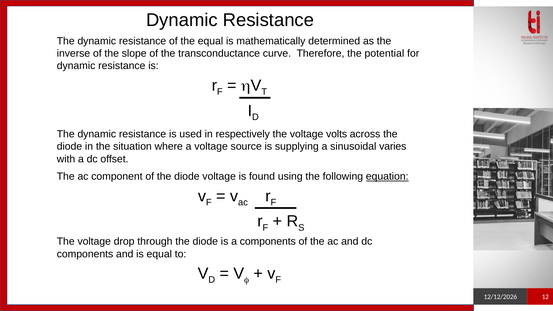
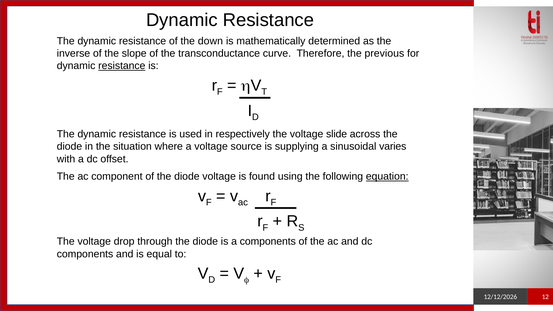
the equal: equal -> down (210, 41)
potential: potential -> previous (384, 53)
resistance underline: none -> present (122, 66)
volts: volts -> slide (337, 134)
